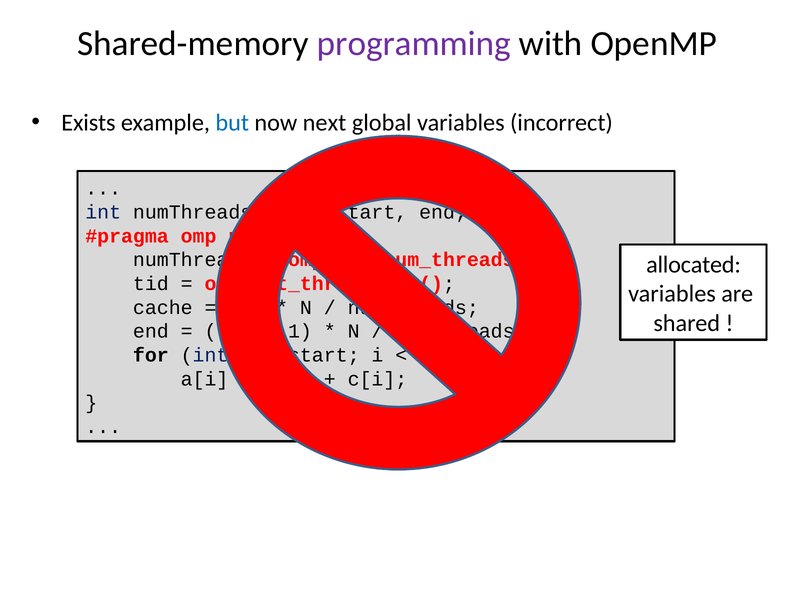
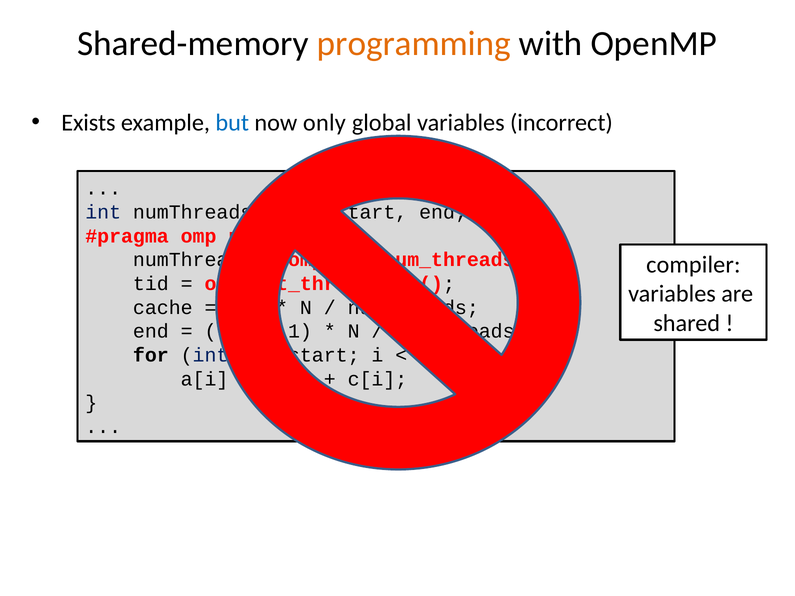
programming colour: purple -> orange (414, 43)
next: next -> only (324, 123)
allocated: allocated -> compiler (693, 265)
